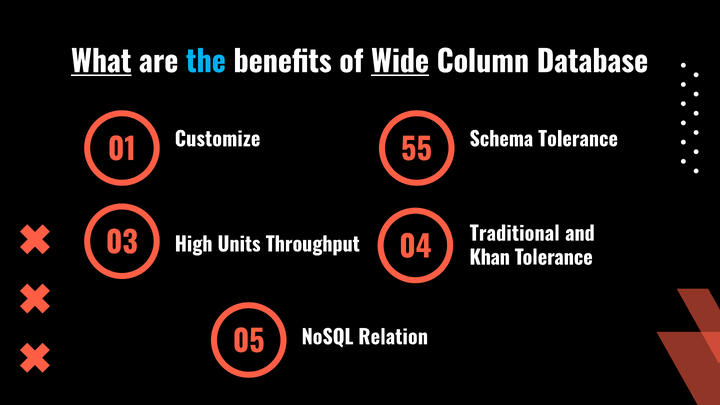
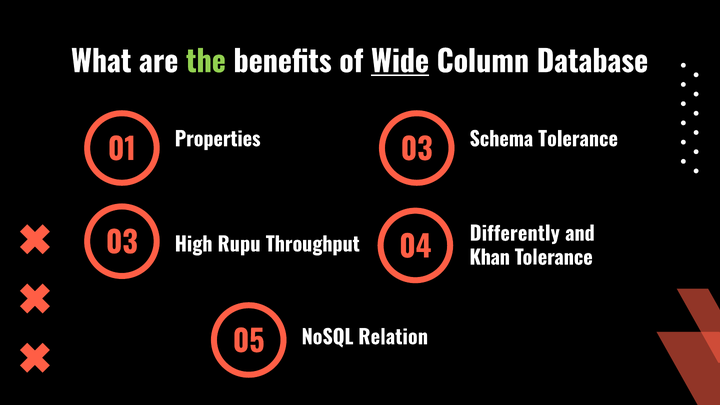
What underline: present -> none (101, 62)
the colour: light blue -> light green (206, 62)
Customize: Customize -> Properties (218, 140)
01 55: 55 -> 03 (417, 150)
Traditional: Traditional -> Differently (515, 234)
Units: Units -> Rupu (239, 245)
